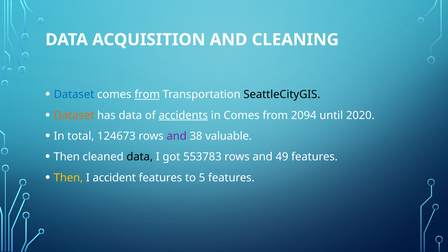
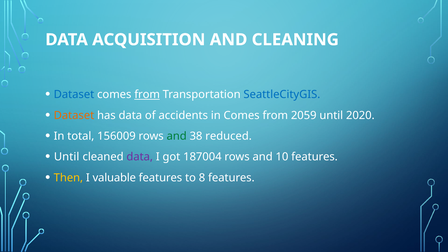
SeattleCityGIS colour: black -> blue (282, 95)
accidents underline: present -> none (183, 115)
2094: 2094 -> 2059 (304, 115)
124673: 124673 -> 156009 (116, 136)
and colour: purple -> green (177, 136)
valuable: valuable -> reduced (229, 136)
Then: Then -> Until (67, 157)
data colour: black -> purple (140, 157)
553783: 553783 -> 187004 (202, 157)
49: 49 -> 10 (282, 157)
accident: accident -> valuable (114, 178)
5: 5 -> 8 (202, 178)
